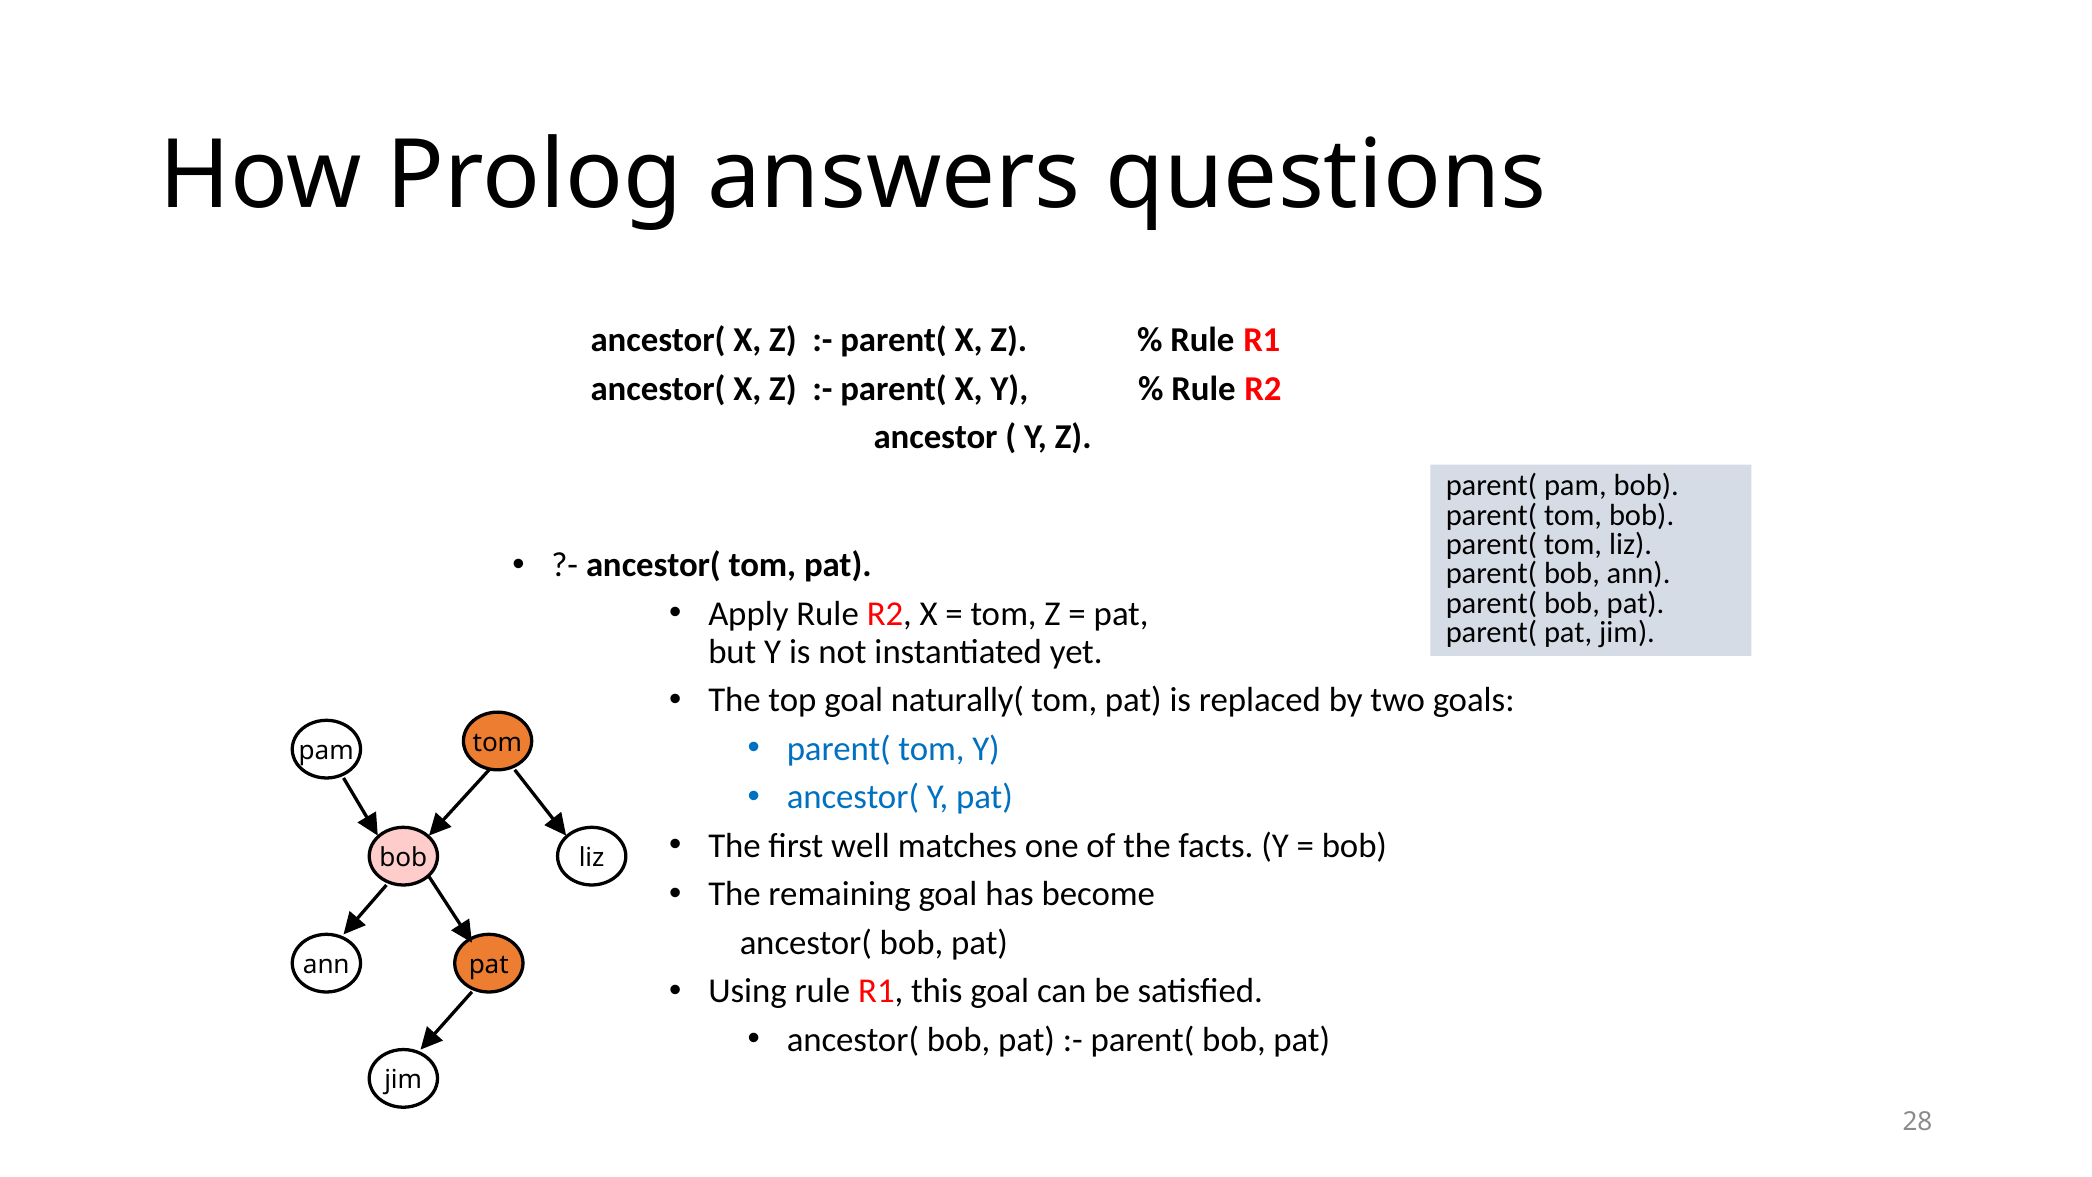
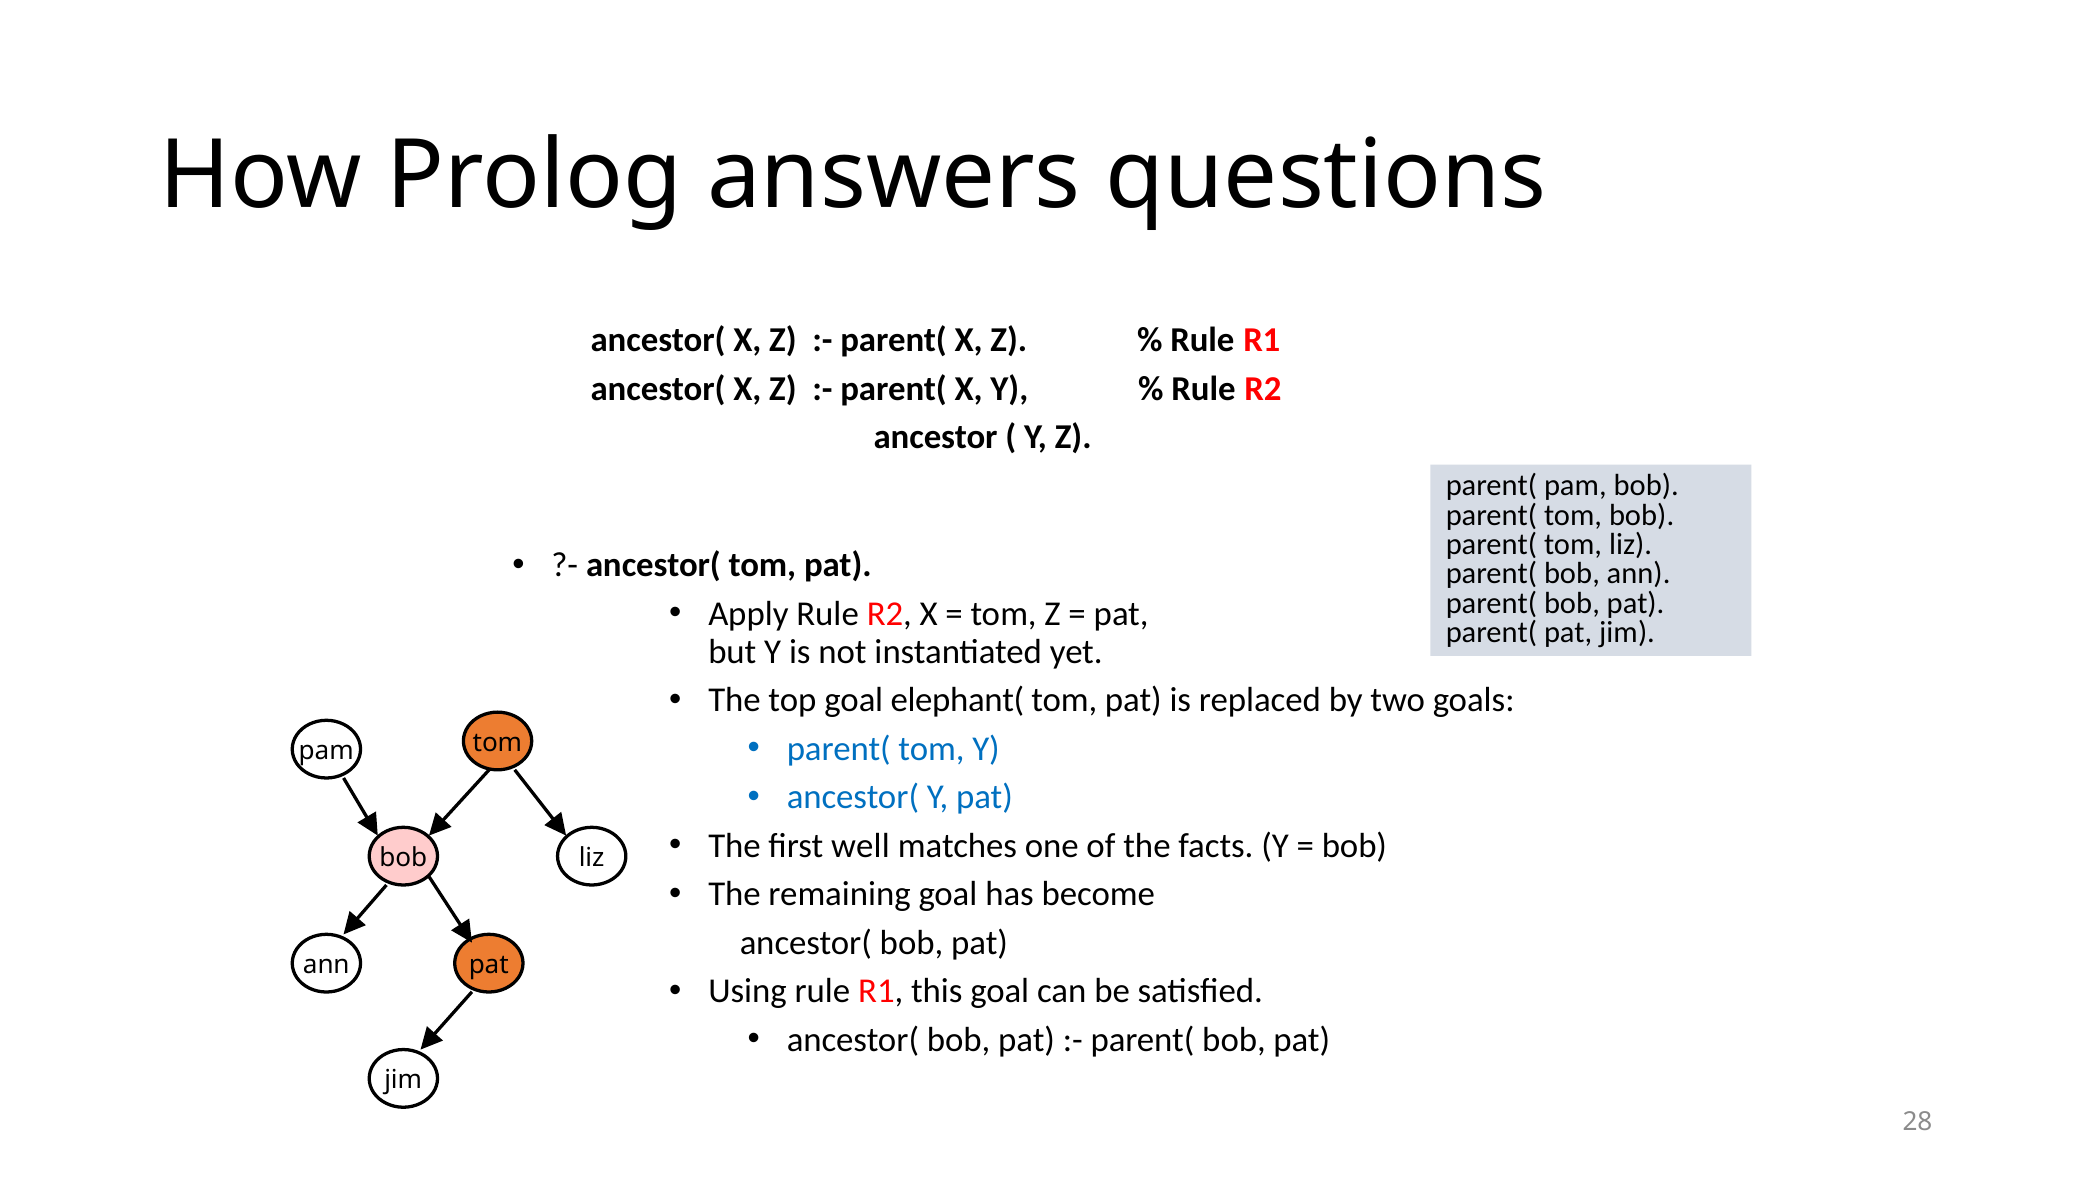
naturally(: naturally( -> elephant( (957, 700)
